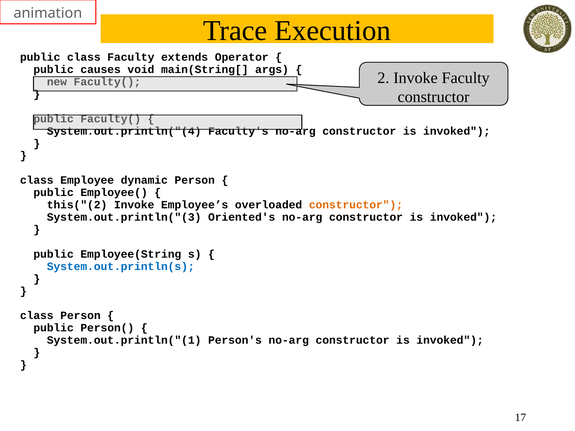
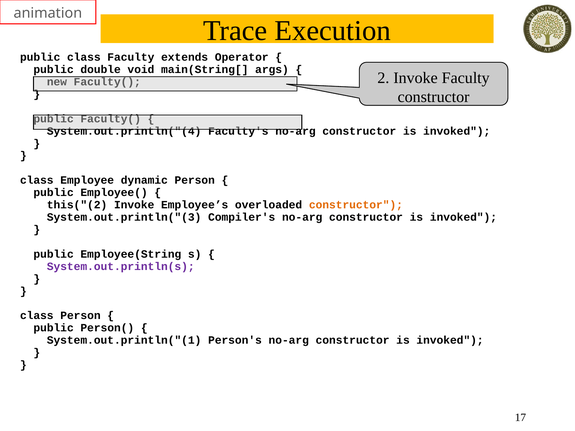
causes: causes -> double (101, 70)
Oriented's: Oriented's -> Compiler's (242, 217)
System.out.println(s colour: blue -> purple (121, 267)
